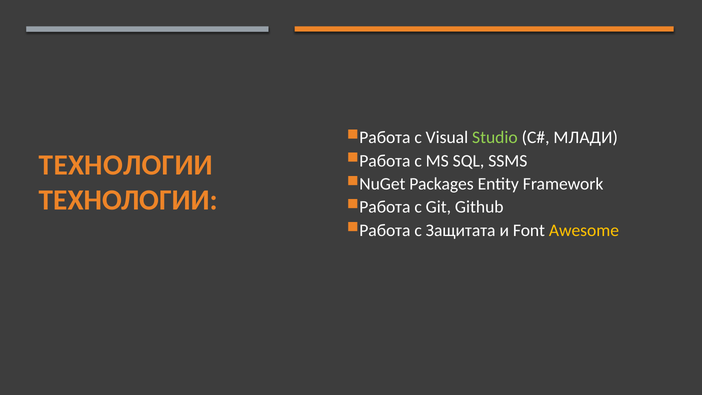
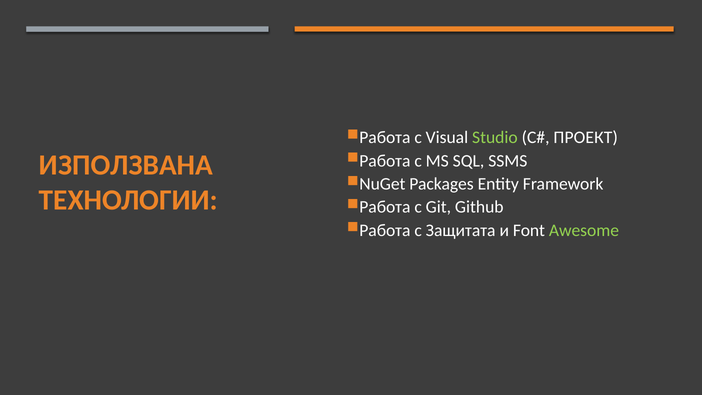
МЛАДИ: МЛАДИ -> ПРОЕКТ (586, 138)
ТЕХНОЛОГИИ: ТЕХНОЛОГИИ -> ИЗПОЛЗВАНА (126, 165)
Awesome colour: yellow -> light green (584, 230)
